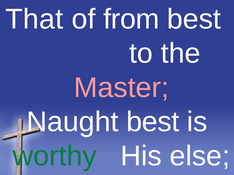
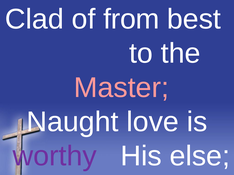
That: That -> Clad (34, 19)
Naught best: best -> love (153, 122)
worthy colour: green -> purple (55, 157)
